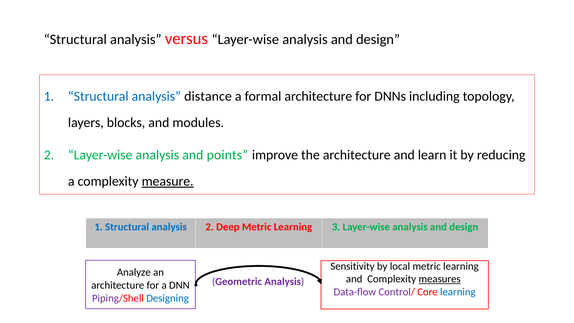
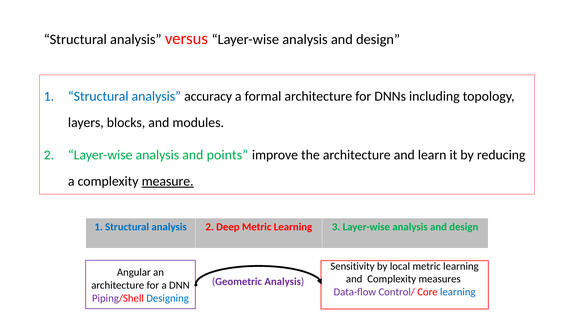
distance: distance -> accuracy (208, 96)
Analyze: Analyze -> Angular (134, 272)
measures underline: present -> none (440, 279)
